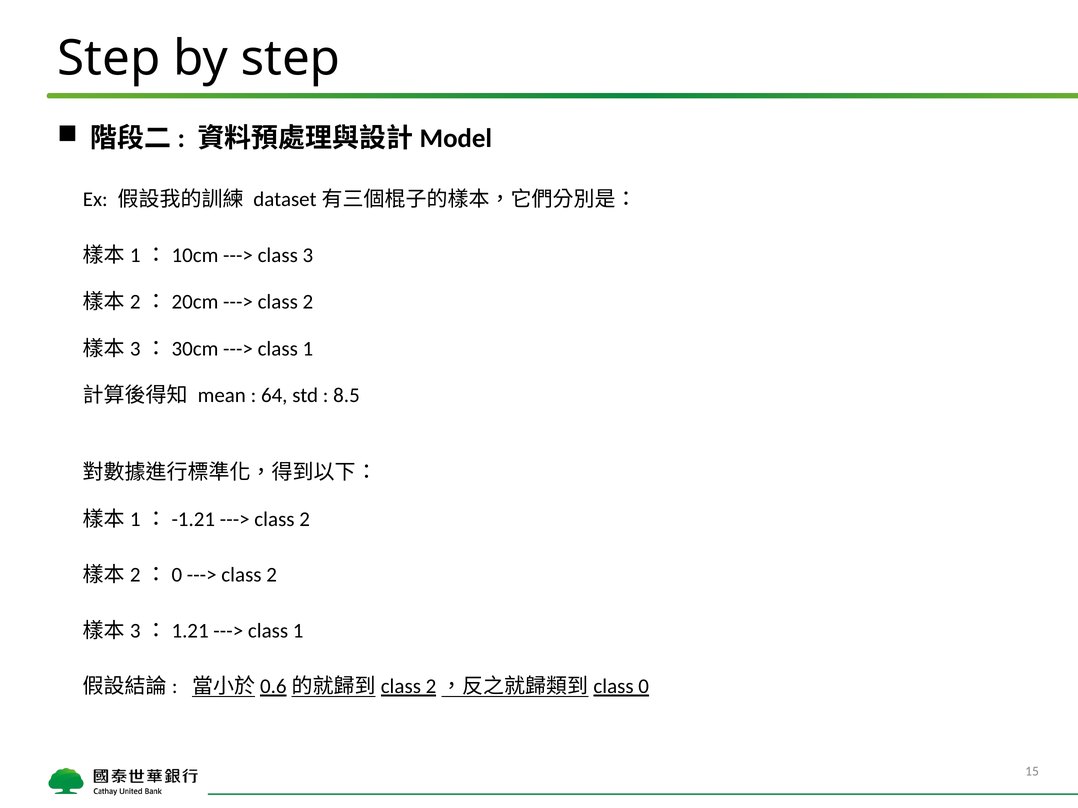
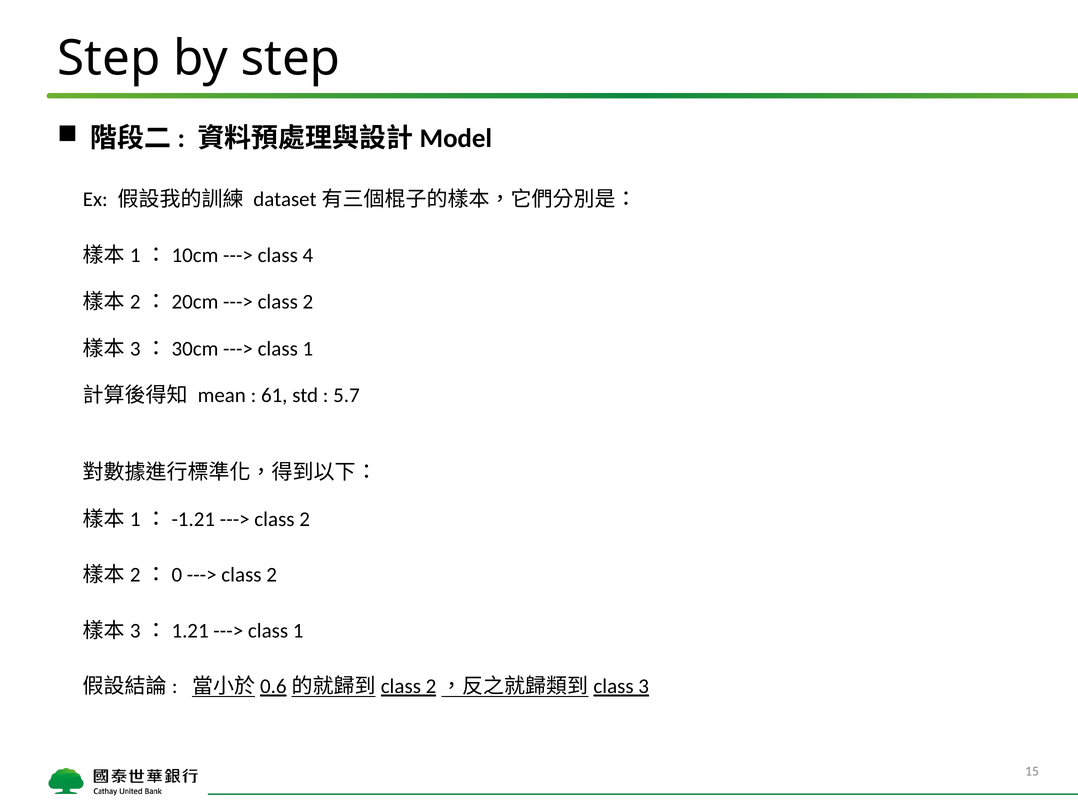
3: 3 -> 4 (308, 255)
64: 64 -> 61 (274, 396)
8.5: 8.5 -> 5.7 (347, 396)
0: 0 -> 3 (644, 687)
